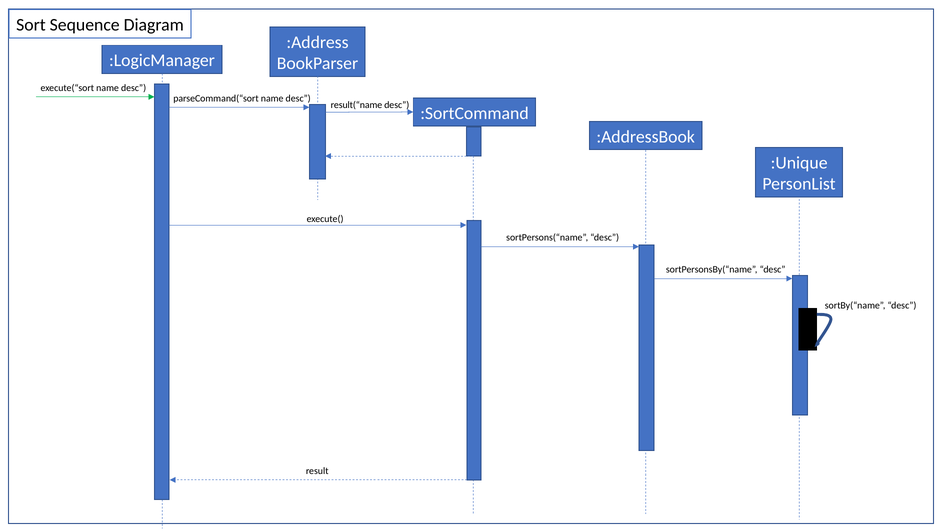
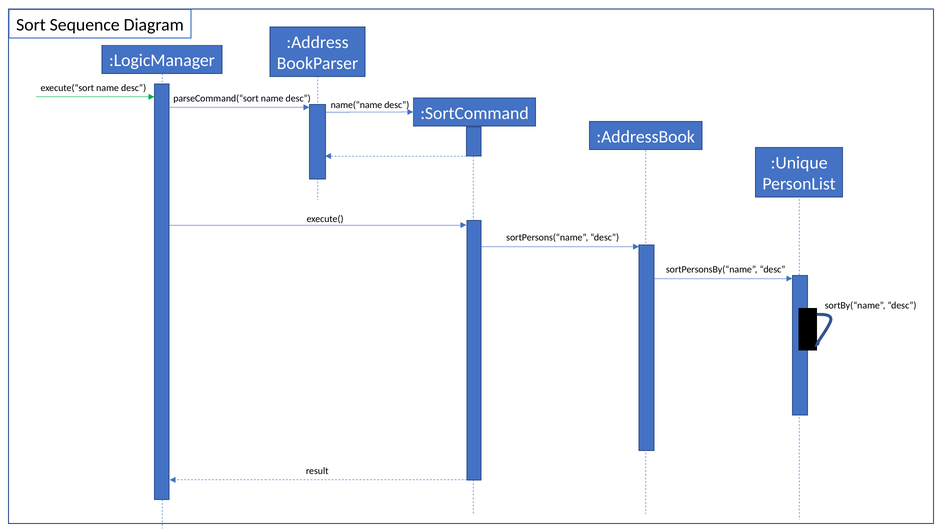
result(“name: result(“name -> name(“name (356, 105)
